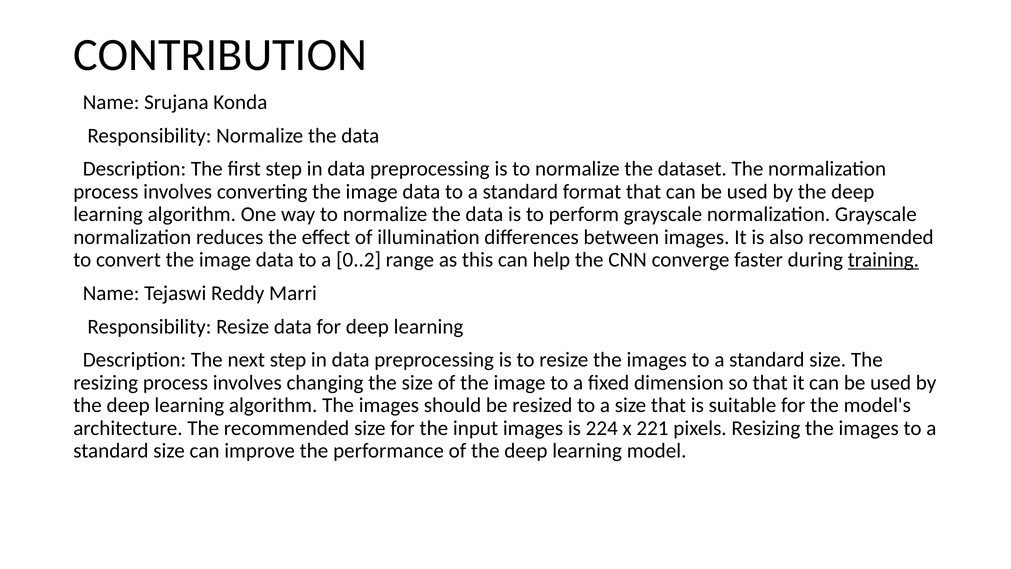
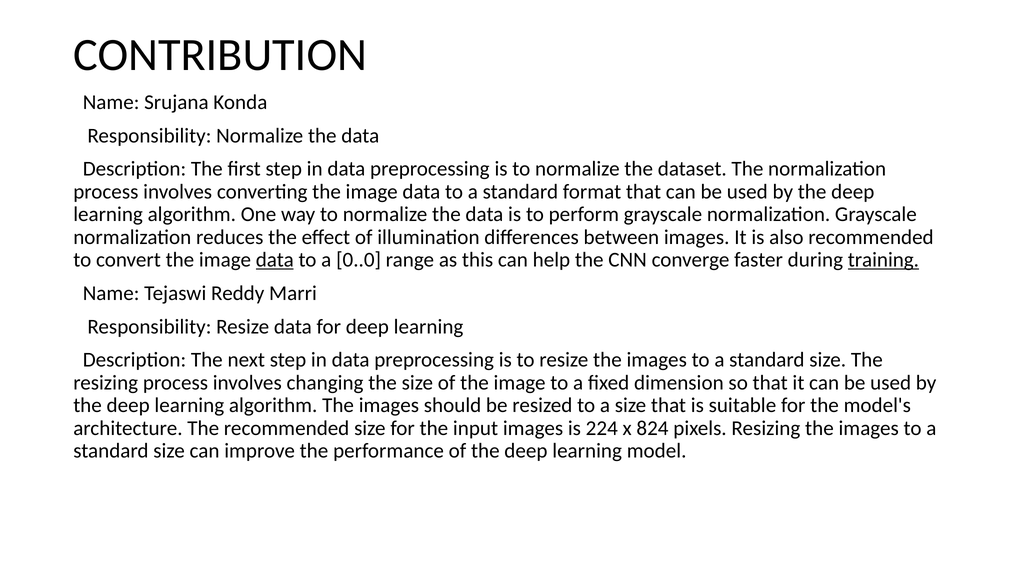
data underline: none -> present (275, 260)
0..2: 0..2 -> 0..0 (359, 260)
221: 221 -> 824 (652, 428)
